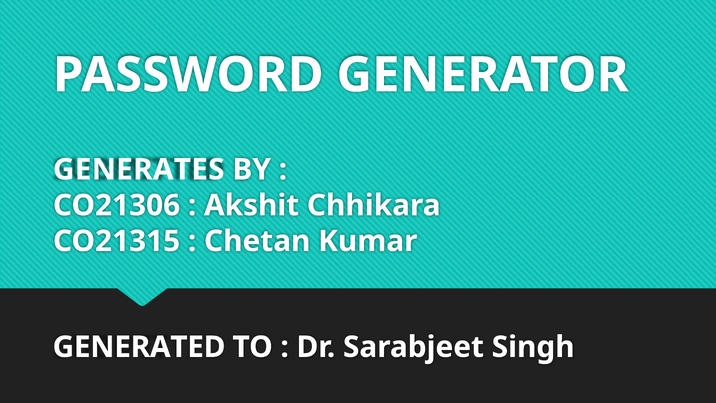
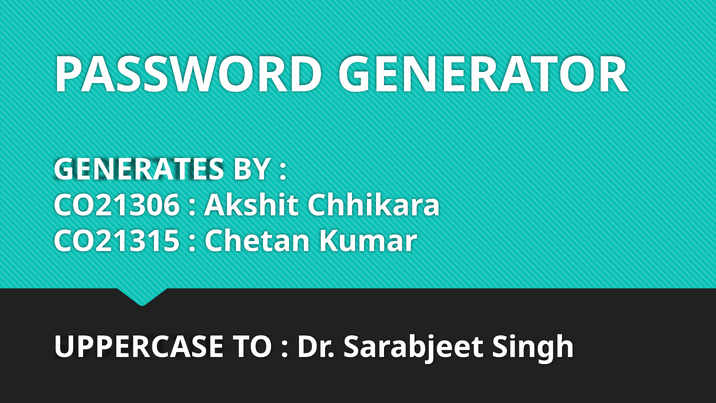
GENERATED: GENERATED -> UPPERCASE (139, 347)
